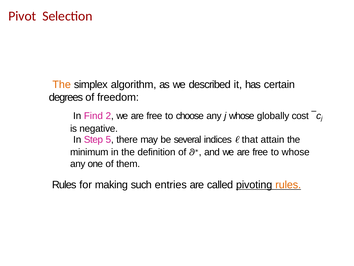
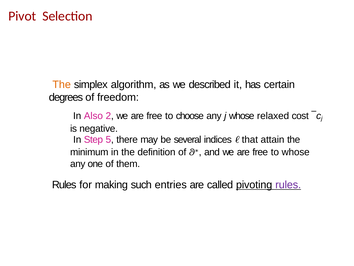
Find: Find -> Also (93, 116)
globally: globally -> relaxed (273, 116)
rules colour: orange -> purple (288, 185)
